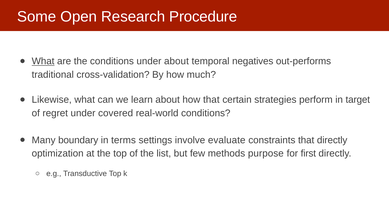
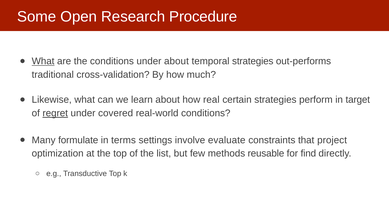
temporal negatives: negatives -> strategies (253, 61)
how that: that -> real (211, 100)
regret underline: none -> present (55, 113)
boundary: boundary -> formulate (78, 140)
that directly: directly -> project (332, 140)
purpose: purpose -> reusable (266, 153)
first: first -> find (308, 153)
